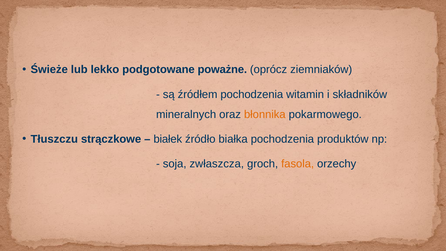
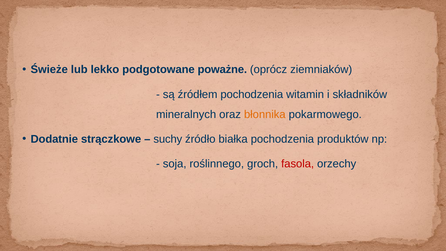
Tłuszczu: Tłuszczu -> Dodatnie (54, 139)
białek: białek -> suchy (168, 139)
zwłaszcza: zwłaszcza -> roślinnego (217, 164)
fasola colour: orange -> red (298, 164)
